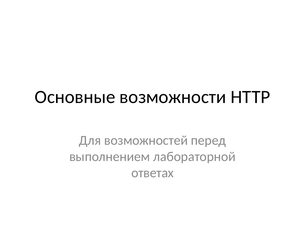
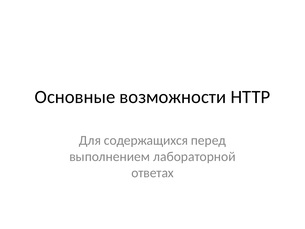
возможностей: возможностей -> содержащихся (146, 140)
